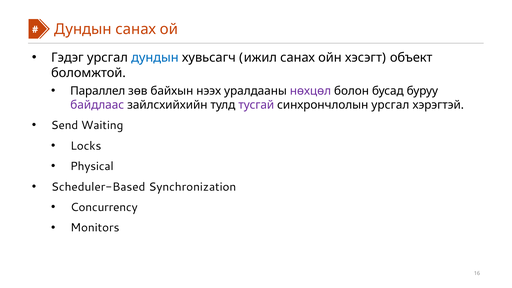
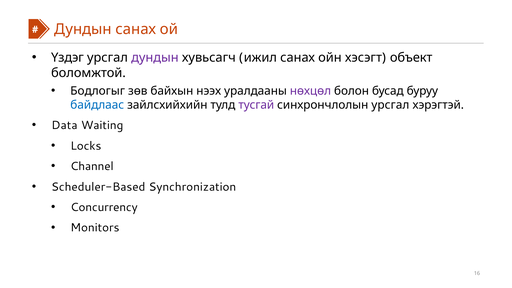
Гэдэг: Гэдэг -> Үздэг (67, 58)
дундын colour: blue -> purple (155, 58)
Параллел: Параллел -> Бодлогыг (98, 91)
байдлаас colour: purple -> blue (97, 105)
Send: Send -> Data (64, 125)
Physical: Physical -> Channel (92, 166)
